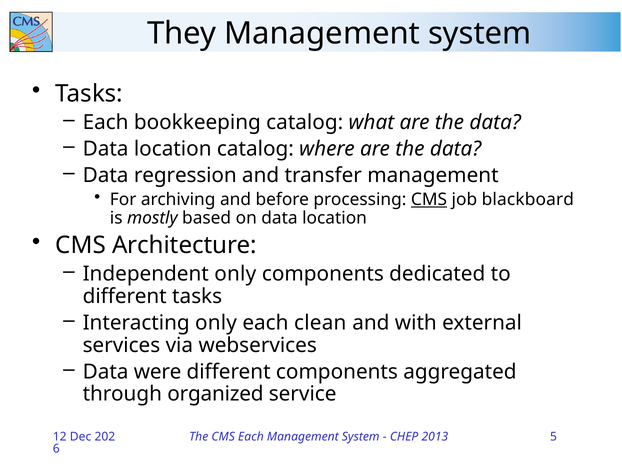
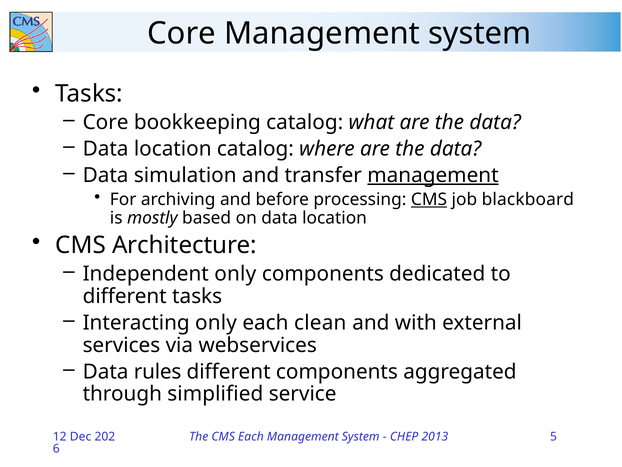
They: They -> Core (182, 33)
Each: Each -> Core (106, 122)
regression: regression -> simulation (185, 175)
management underline: none -> present (433, 175)
were: were -> rules (158, 371)
organized: organized -> simplified (215, 394)
